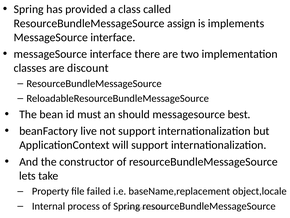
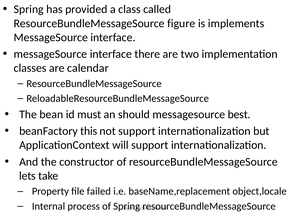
assign: assign -> figure (181, 23)
discount: discount -> calendar (88, 68)
live: live -> this (89, 131)
